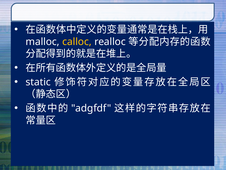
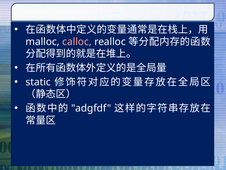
calloc colour: yellow -> pink (77, 42)
